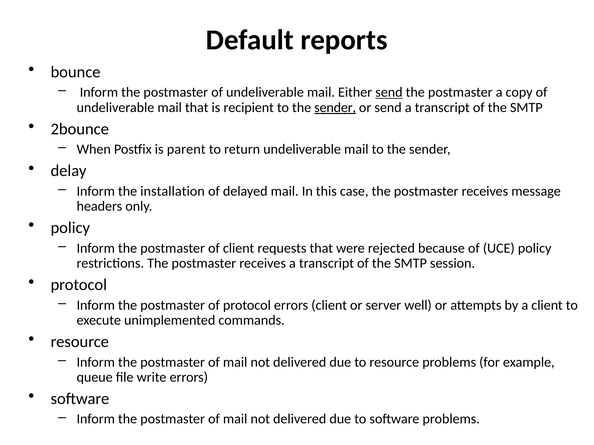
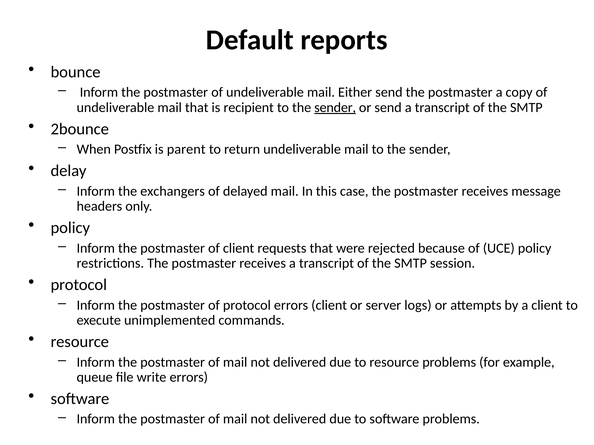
send underline: present -> none (389, 92)
installation: installation -> exchangers (173, 191)
well: well -> logs (418, 305)
